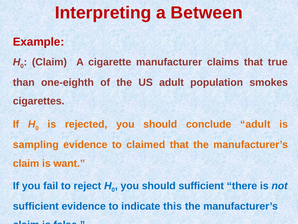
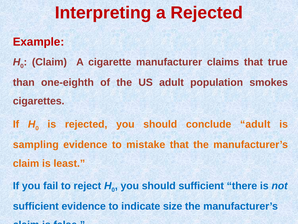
a Between: Between -> Rejected (207, 13)
claimed: claimed -> mistake (146, 144)
want: want -> least (69, 163)
this: this -> size (173, 206)
